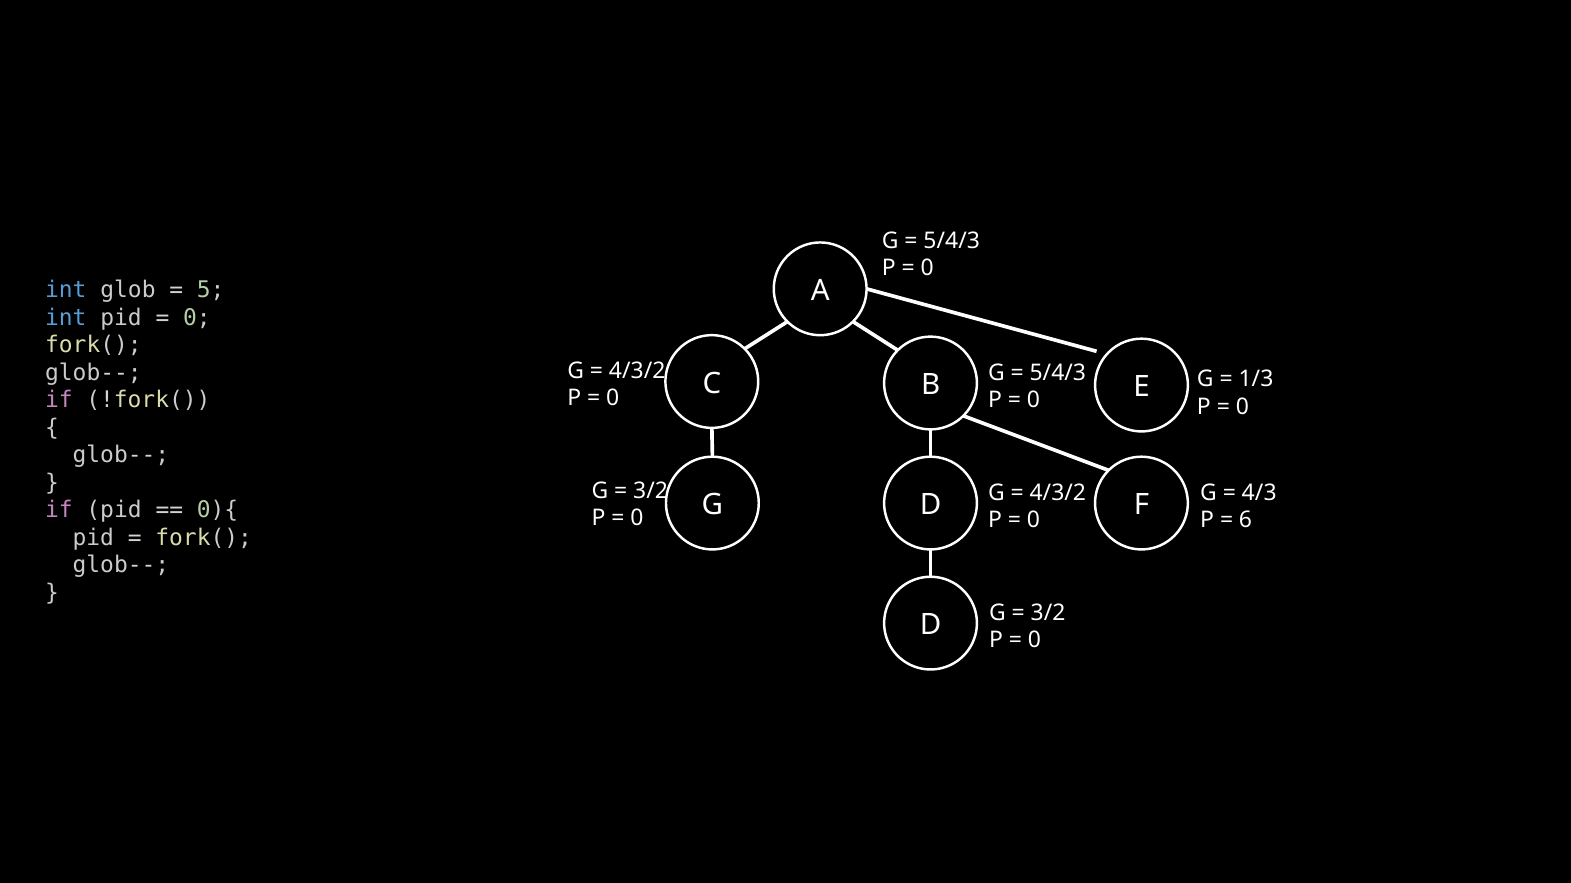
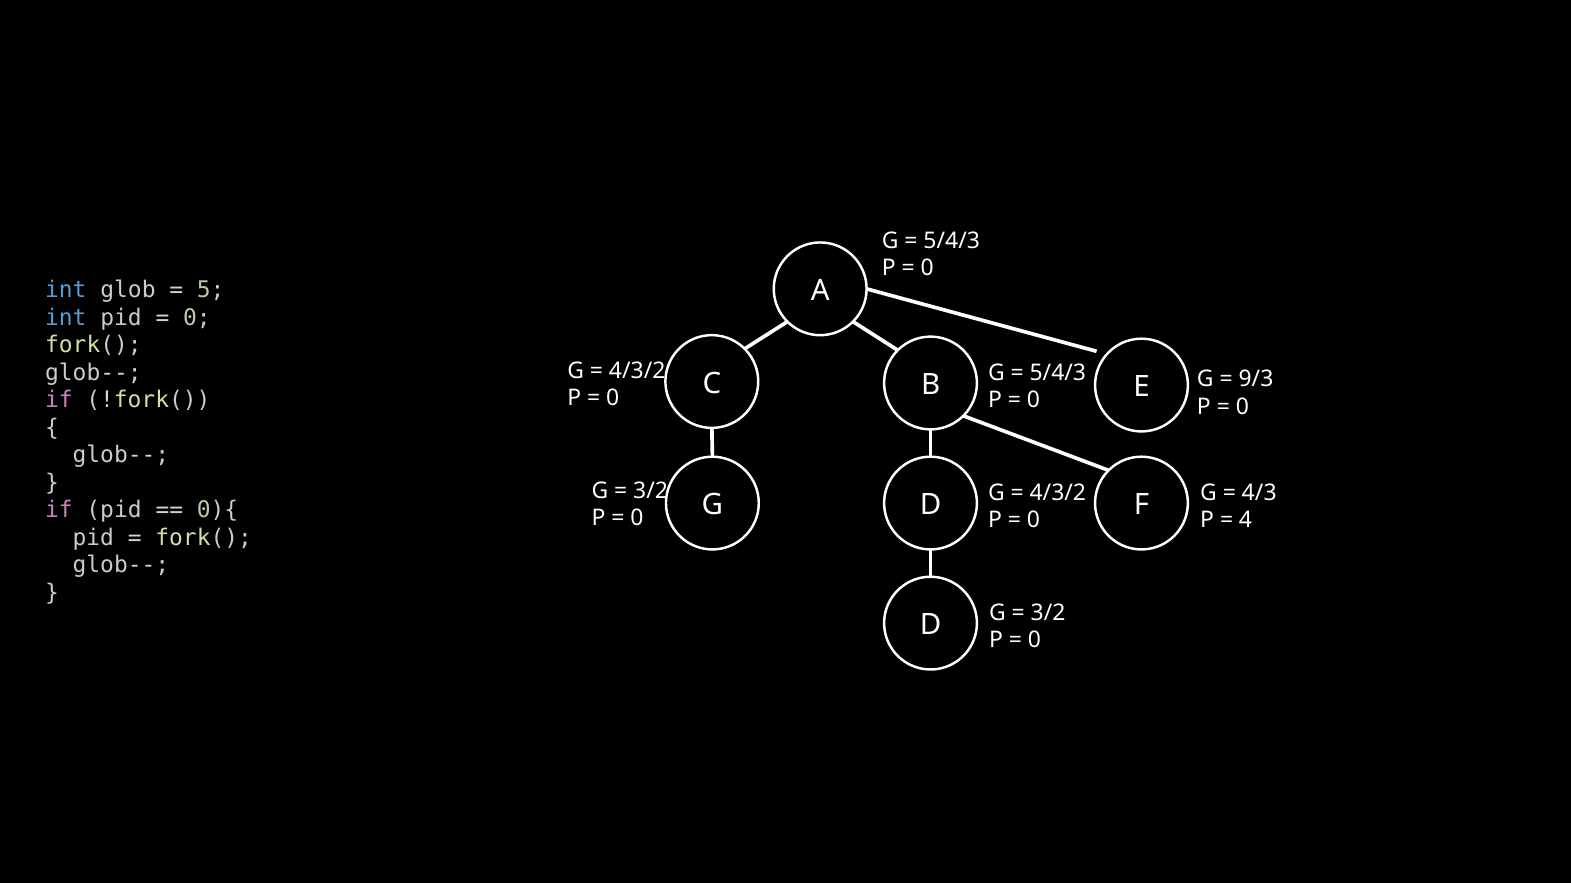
1/3: 1/3 -> 9/3 (1256, 379)
6: 6 -> 4 (1246, 521)
